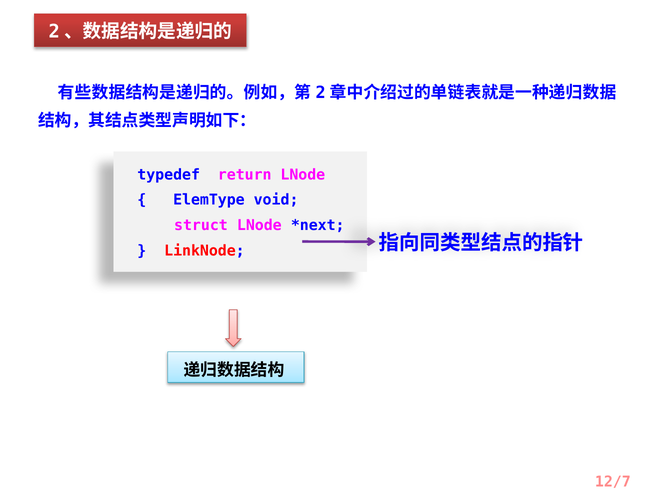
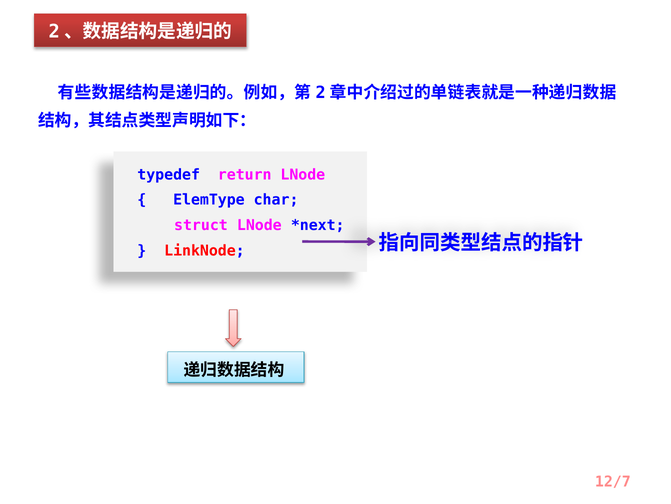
void: void -> char (276, 200)
